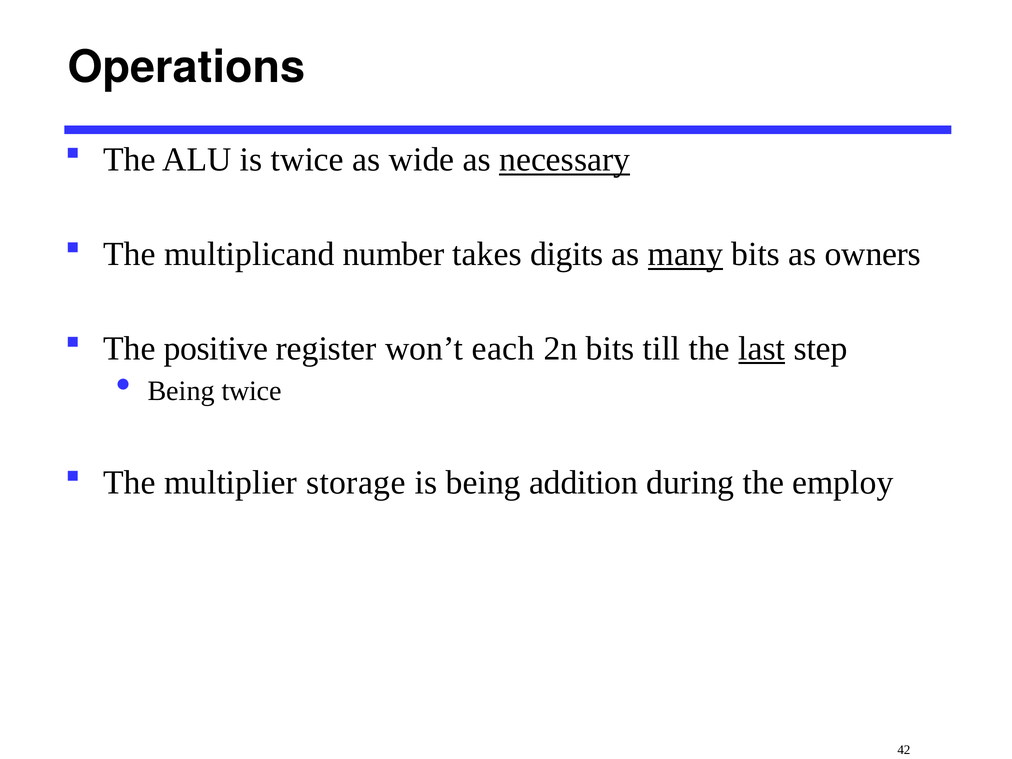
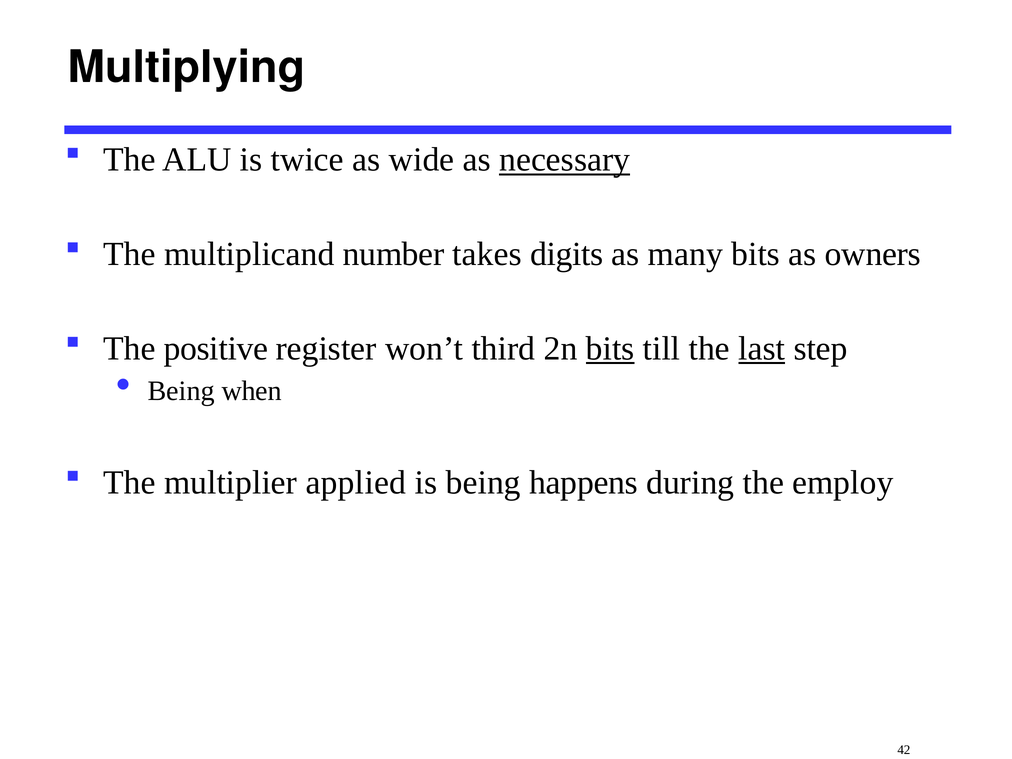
Operations: Operations -> Multiplying (186, 68)
many underline: present -> none (685, 254)
each: each -> third (503, 349)
bits underline: none -> present (610, 349)
Being twice: twice -> when (252, 391)
storage: storage -> applied (356, 482)
addition: addition -> happens (584, 482)
